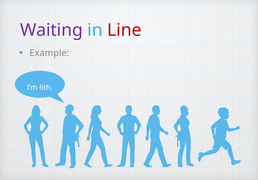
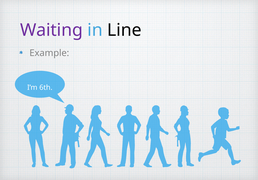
Line colour: red -> black (124, 30)
